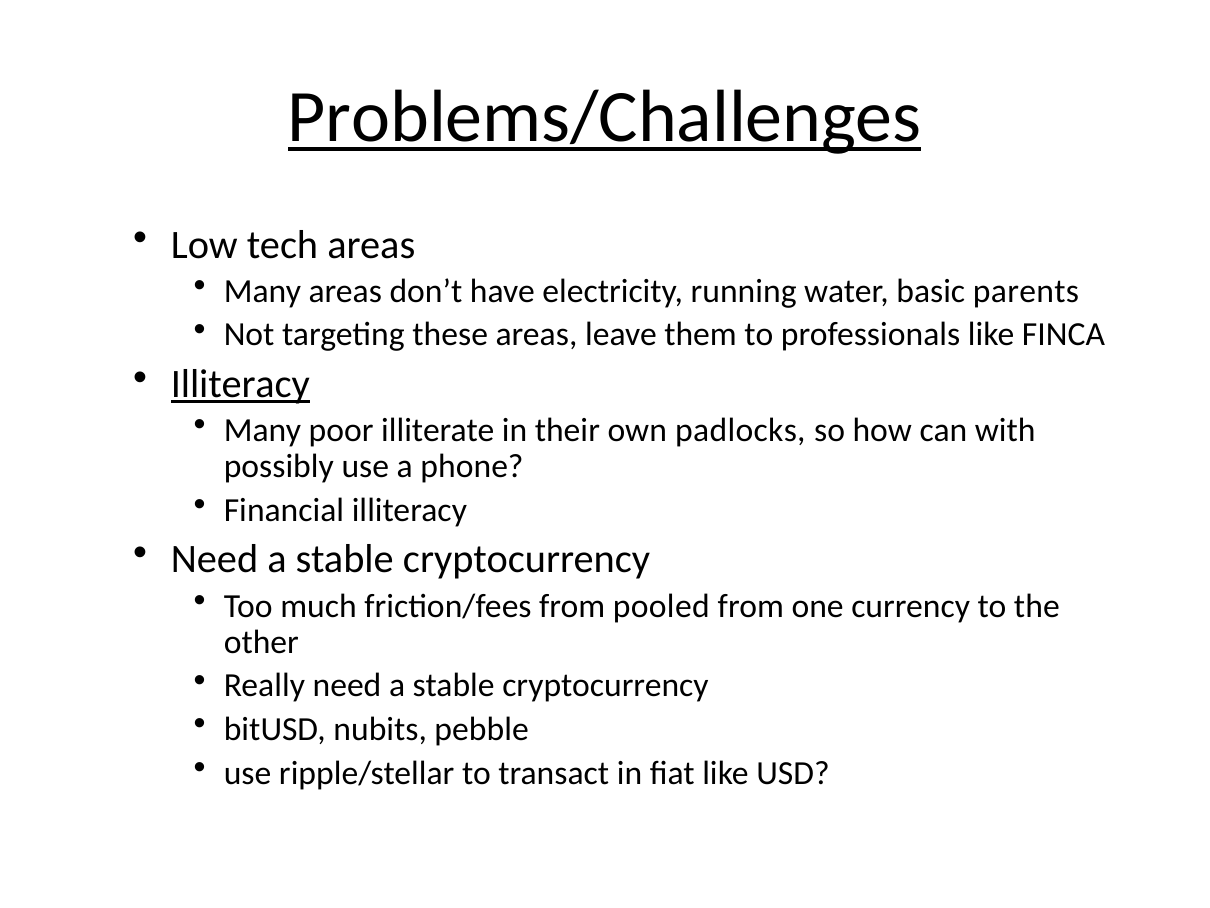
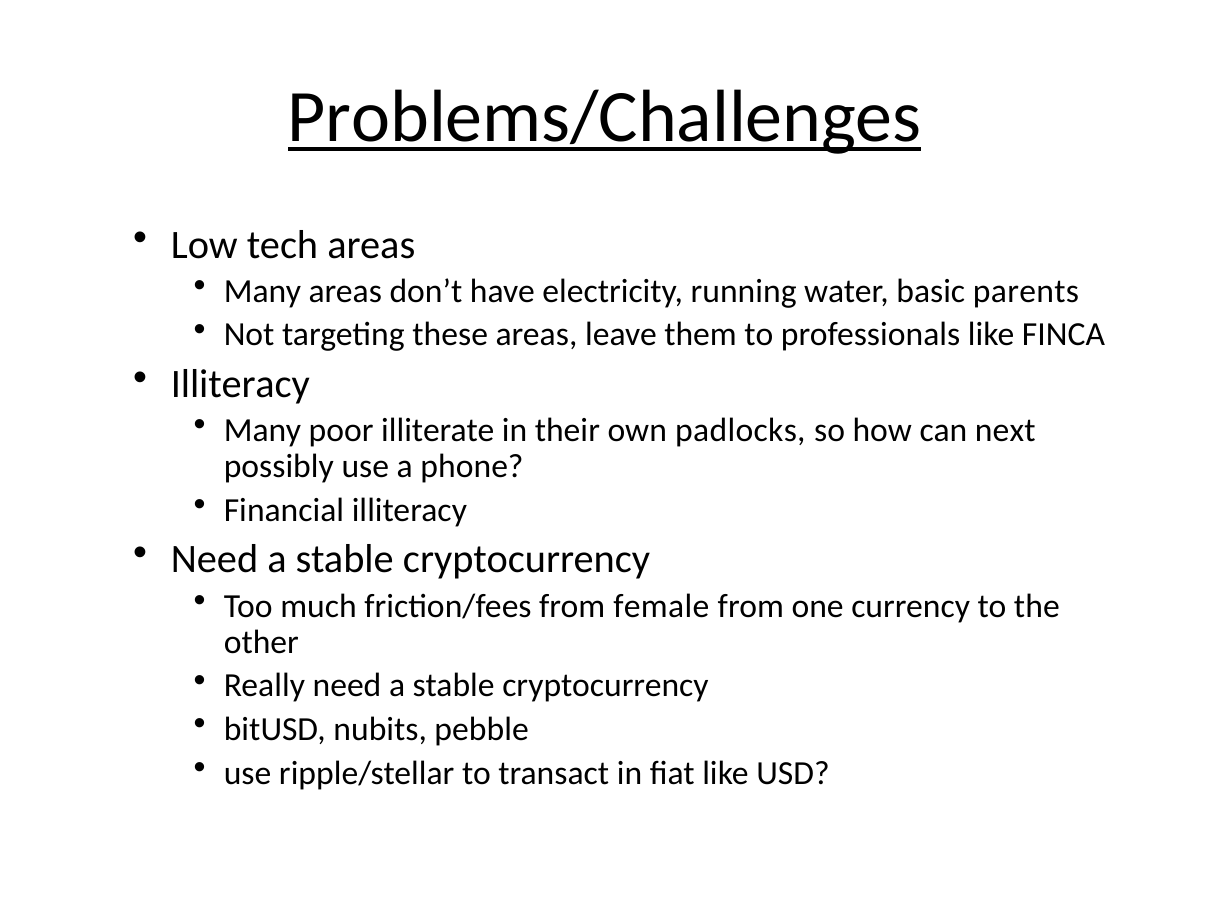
Illiteracy underline: present -> none (240, 384)
with: with -> next (1005, 430)
pooled: pooled -> female (661, 606)
